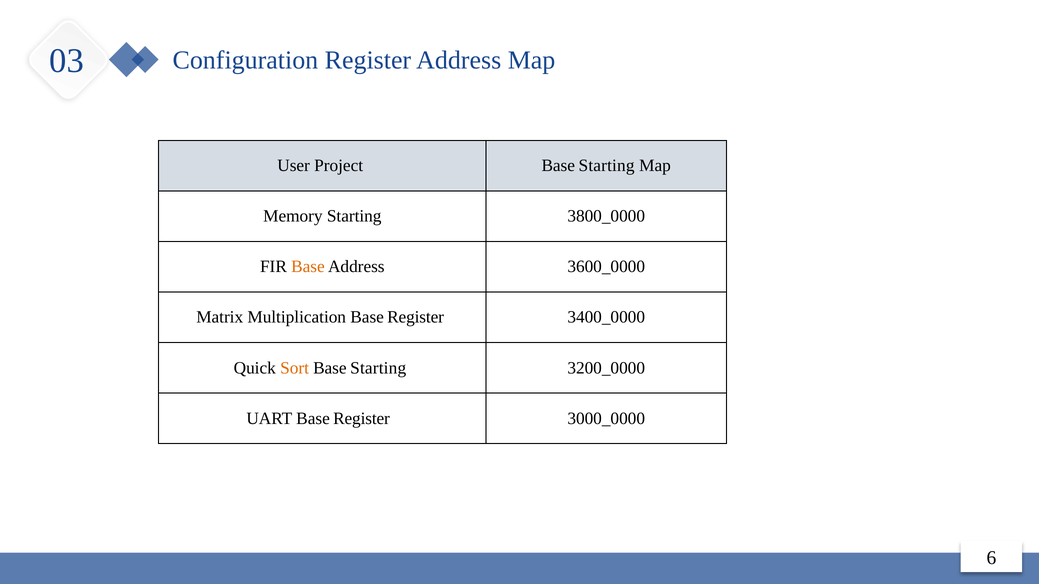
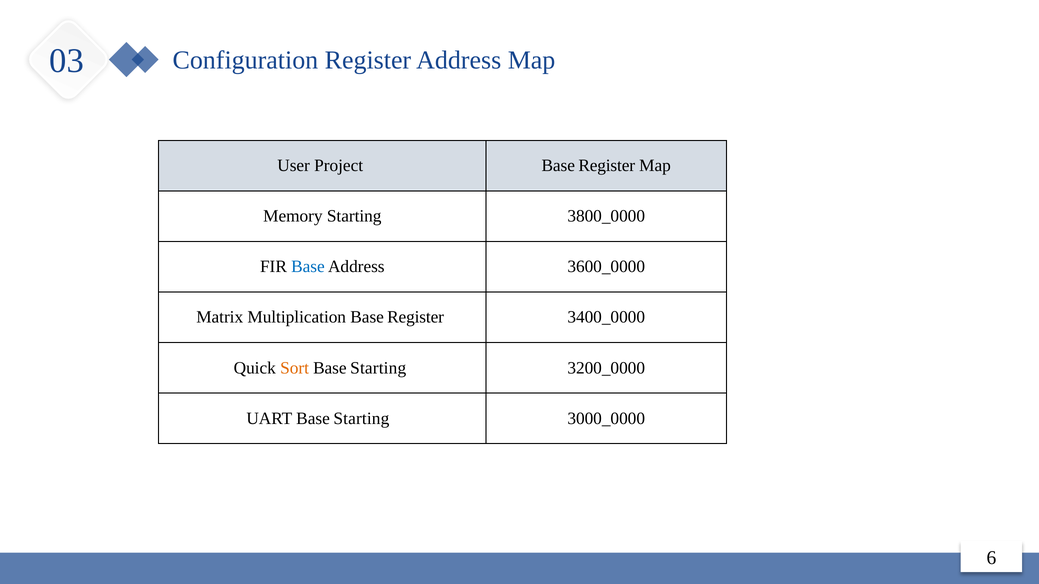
Project Base Starting: Starting -> Register (607, 166)
Base colour: orange -> blue (308, 267)
UART Base Register: Register -> Starting (361, 419)
